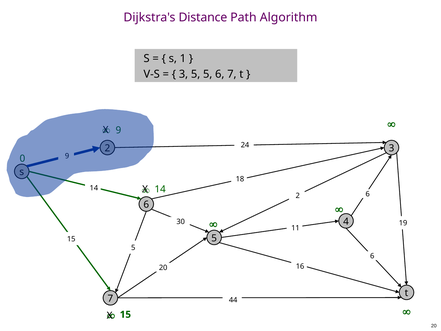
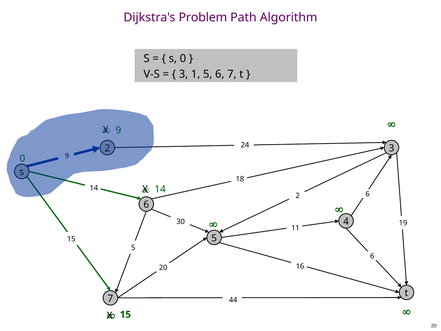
Distance: Distance -> Problem (203, 17)
s 1: 1 -> 0 (183, 59)
3 5: 5 -> 1 (196, 74)
